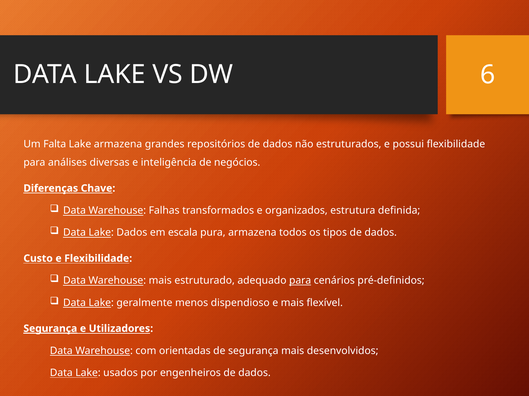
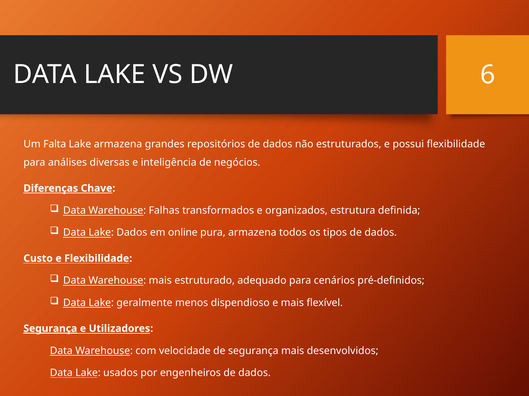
escala: escala -> online (183, 233)
para underline: present -> none (300, 281)
orientadas: orientadas -> velocidade (185, 351)
